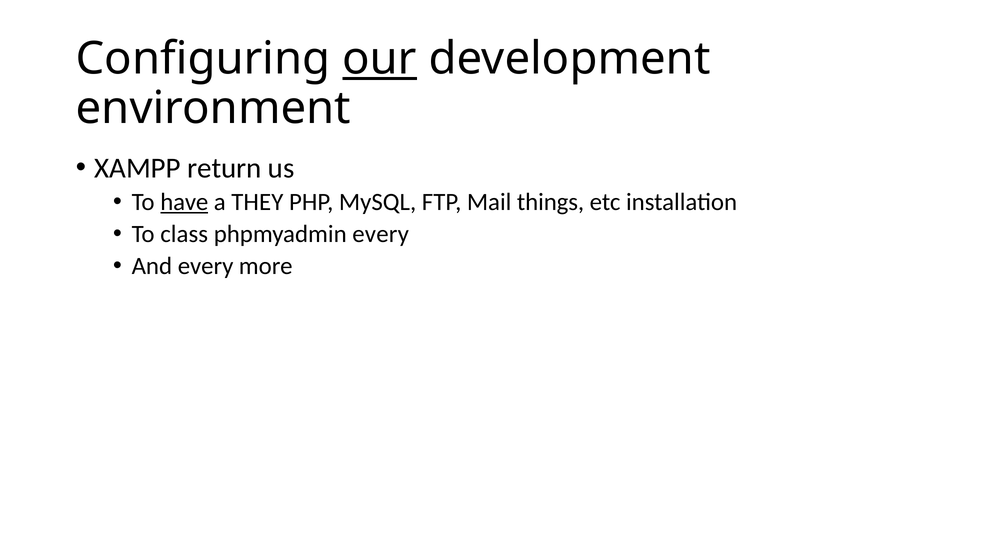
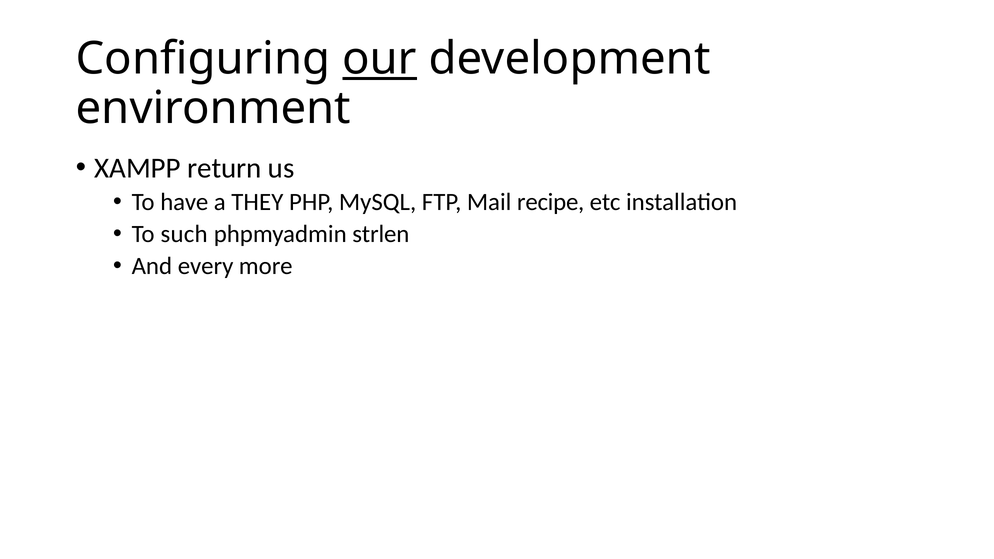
have underline: present -> none (184, 202)
things: things -> recipe (551, 202)
class: class -> such (184, 234)
phpmyadmin every: every -> strlen (381, 234)
